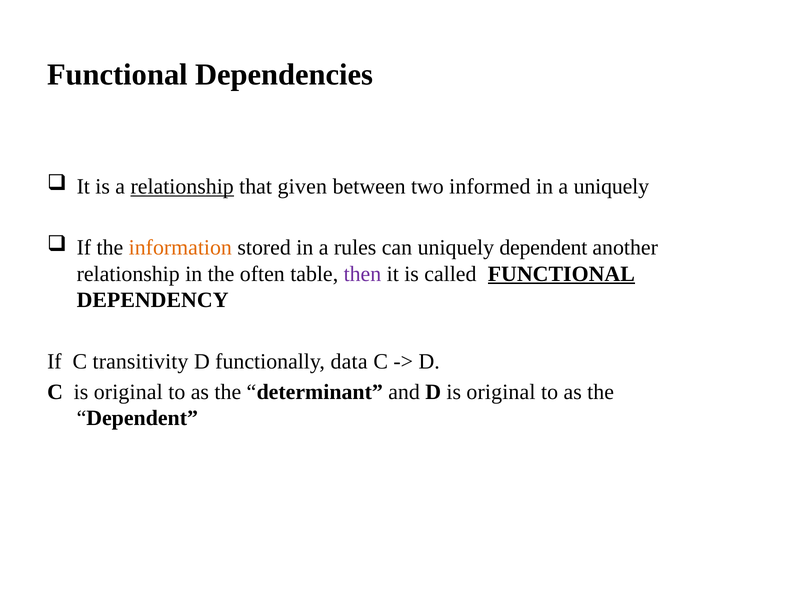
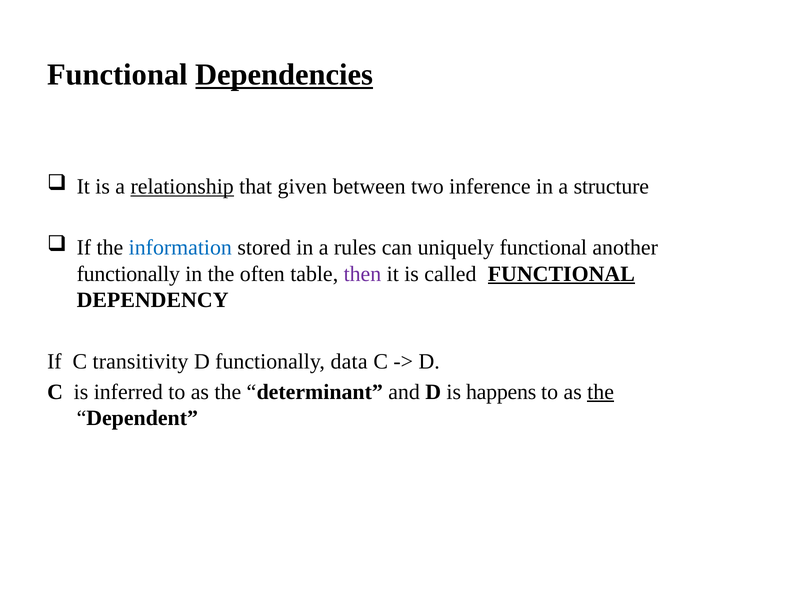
Dependencies underline: none -> present (284, 75)
informed: informed -> inference (490, 187)
a uniquely: uniquely -> structure (611, 187)
information colour: orange -> blue (180, 248)
uniquely dependent: dependent -> functional (543, 248)
relationship: relationship -> functionally (128, 274)
C is original: original -> inferred (128, 392)
D is original: original -> happens (501, 392)
the underline: none -> present (601, 392)
